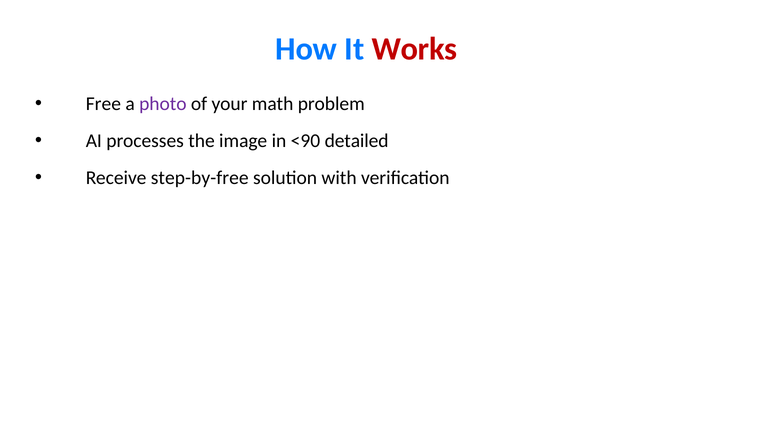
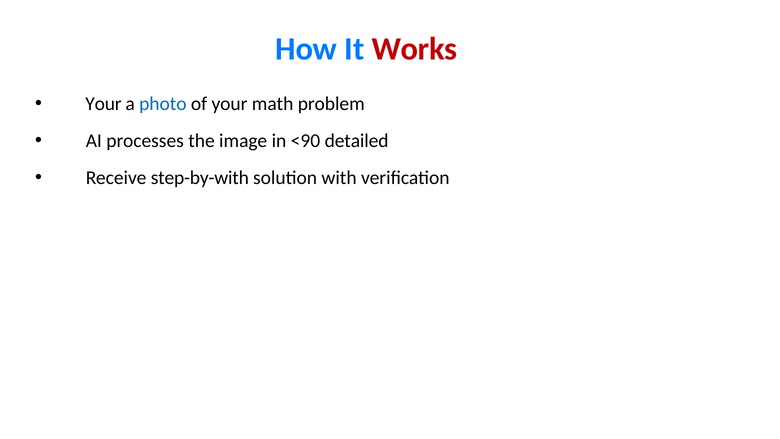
Free: Free -> Your (103, 104)
photo colour: purple -> blue (163, 104)
step-by-free: step-by-free -> step-by-with (200, 178)
